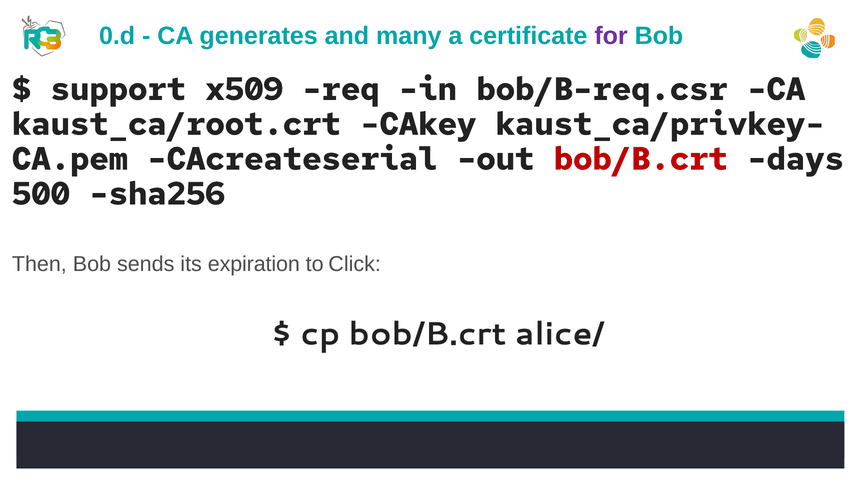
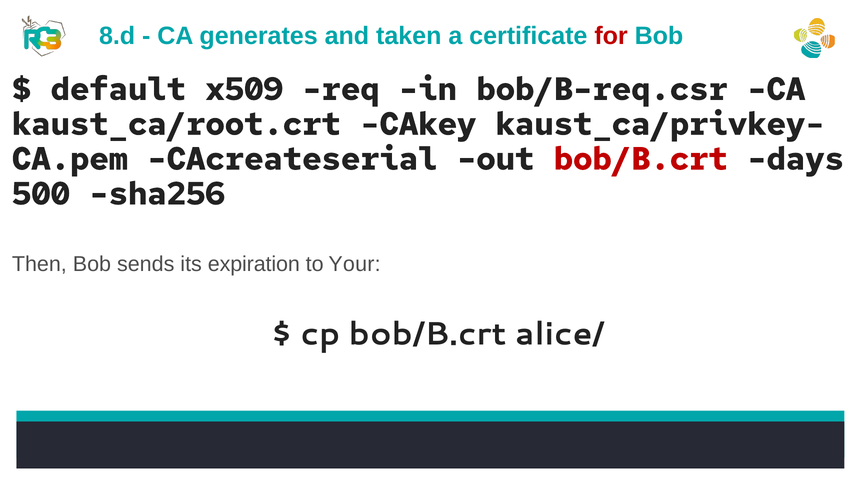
0.d: 0.d -> 8.d (117, 36)
many: many -> taken (409, 36)
for colour: purple -> red (611, 36)
support: support -> default (118, 89)
Click: Click -> Your (355, 264)
